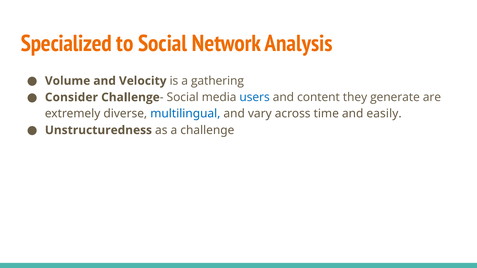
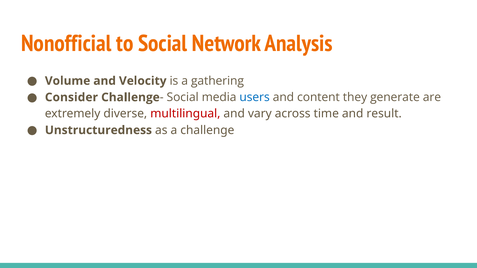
Specialized: Specialized -> Nonofficial (66, 44)
multilingual colour: blue -> red (185, 114)
easily: easily -> result (384, 114)
